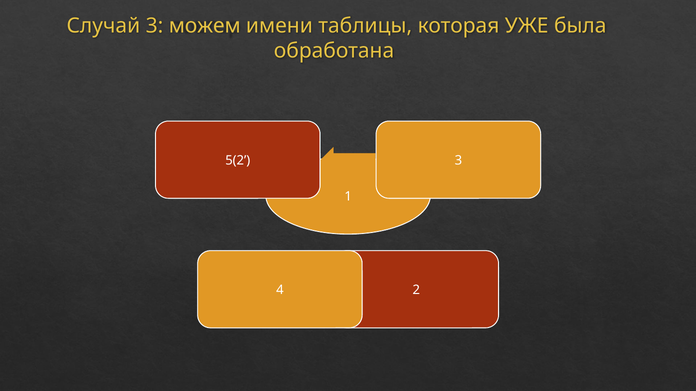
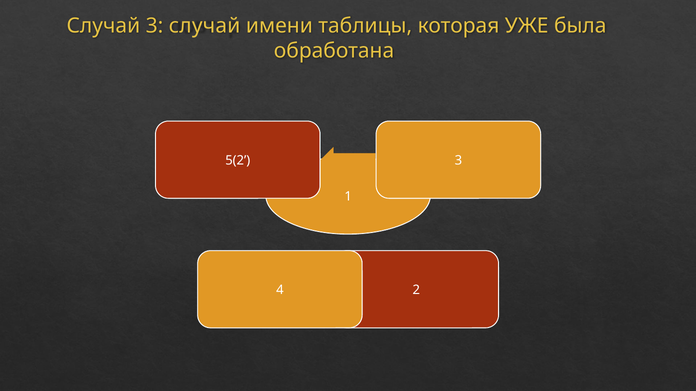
3 можем: можем -> случай (205, 26)
